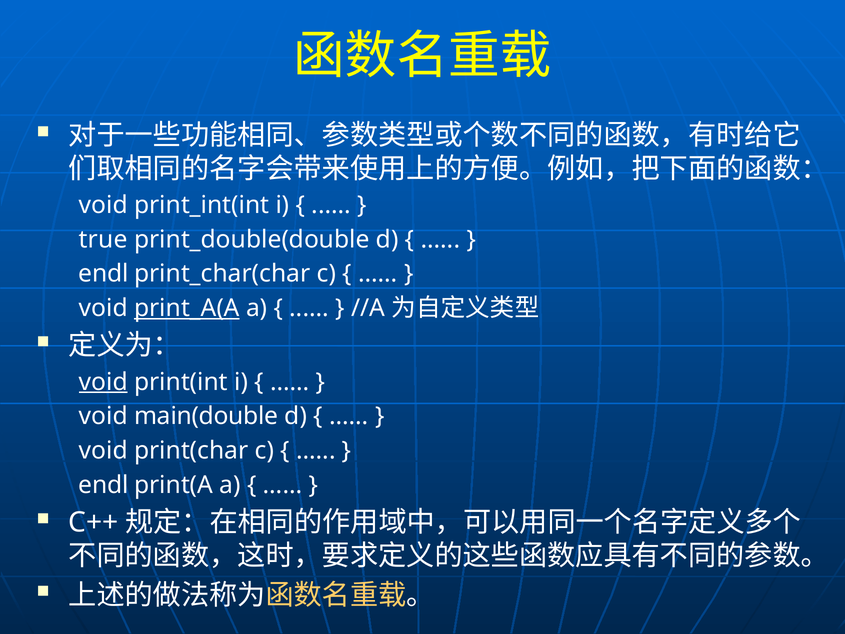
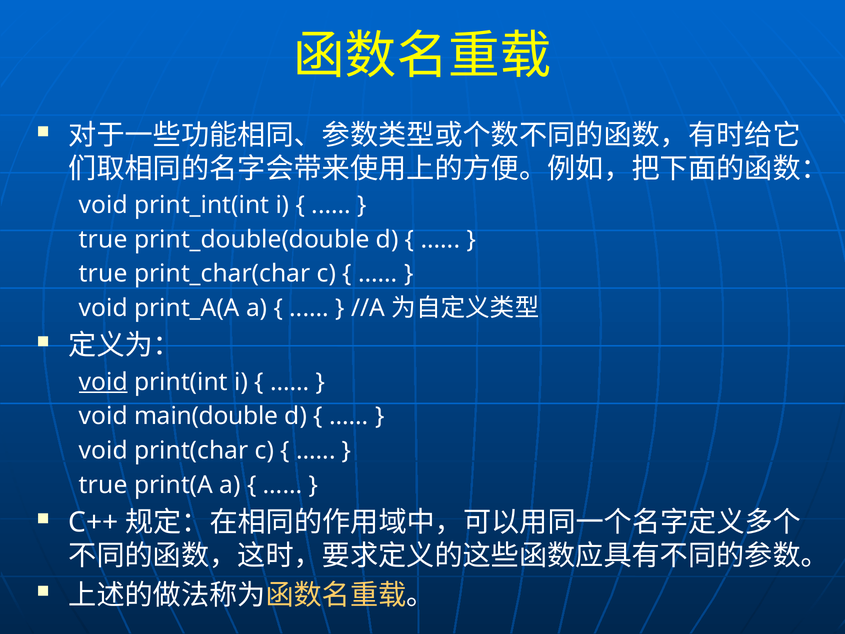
endl: endl -> true (103, 274)
print_A(A underline: present -> none (187, 308)
endl: endl -> true (103, 485)
